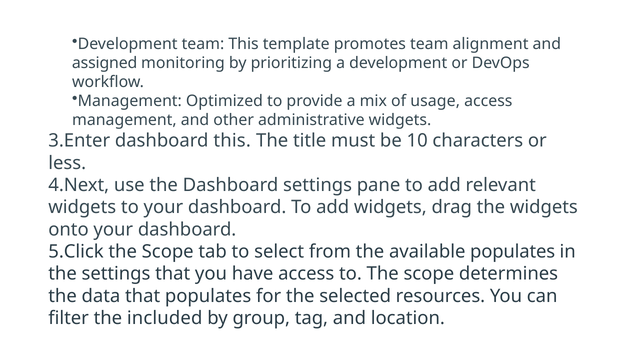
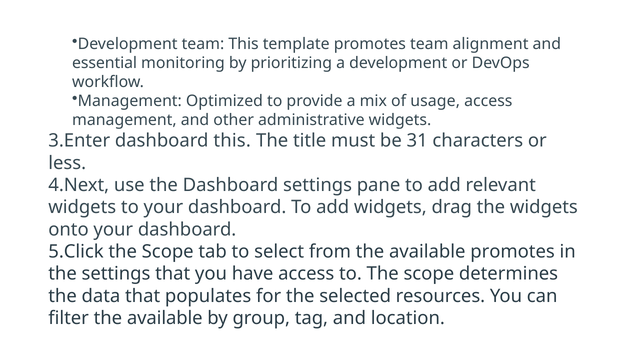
assigned: assigned -> essential (105, 63)
10: 10 -> 31 (417, 141)
available populates: populates -> promotes (513, 251)
filter the included: included -> available (165, 318)
